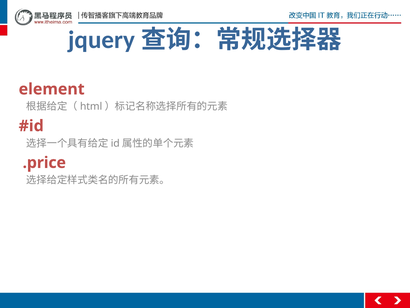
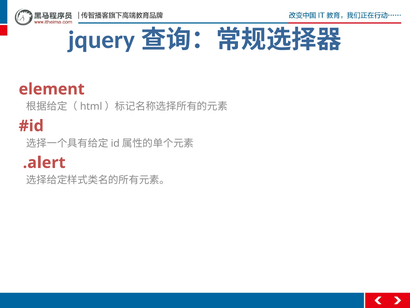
.price: .price -> .alert (44, 162)
